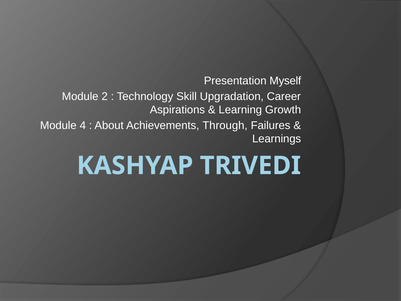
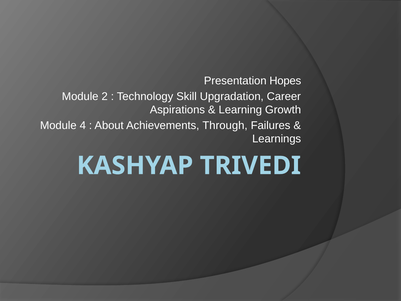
Myself: Myself -> Hopes (285, 81)
